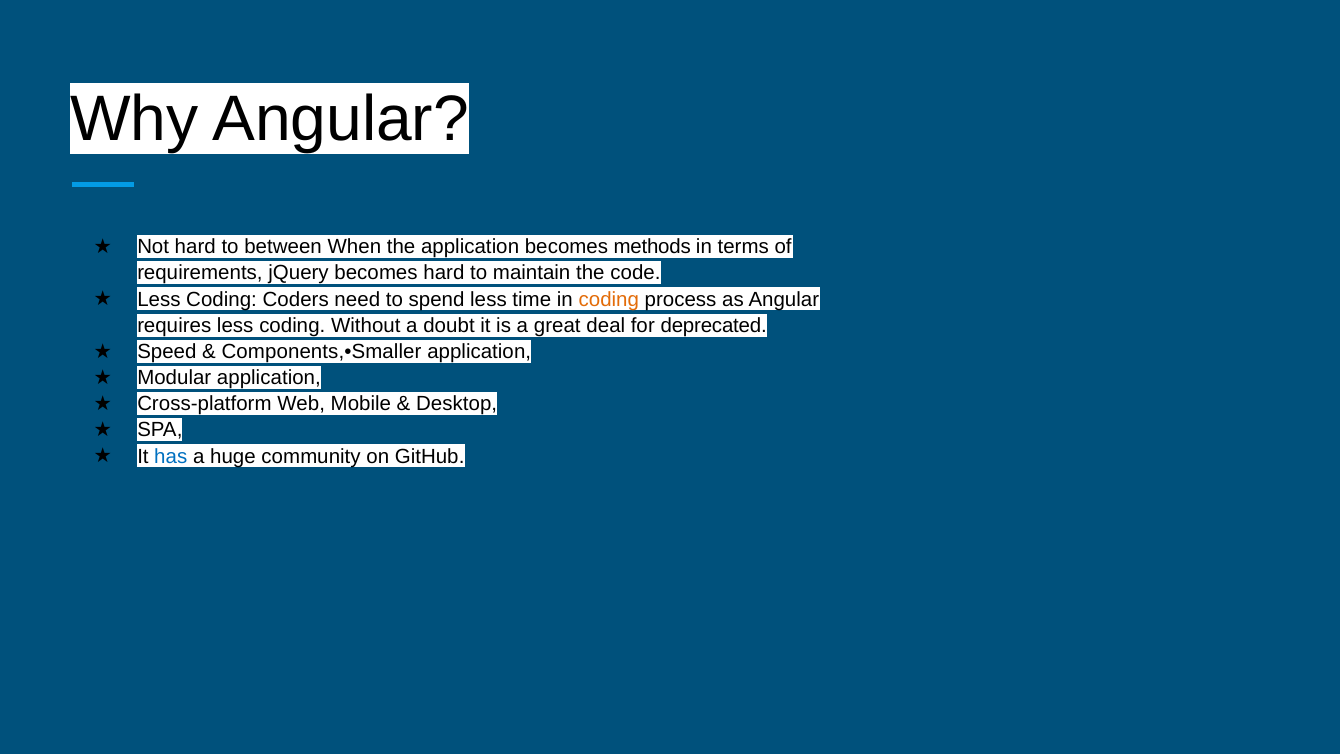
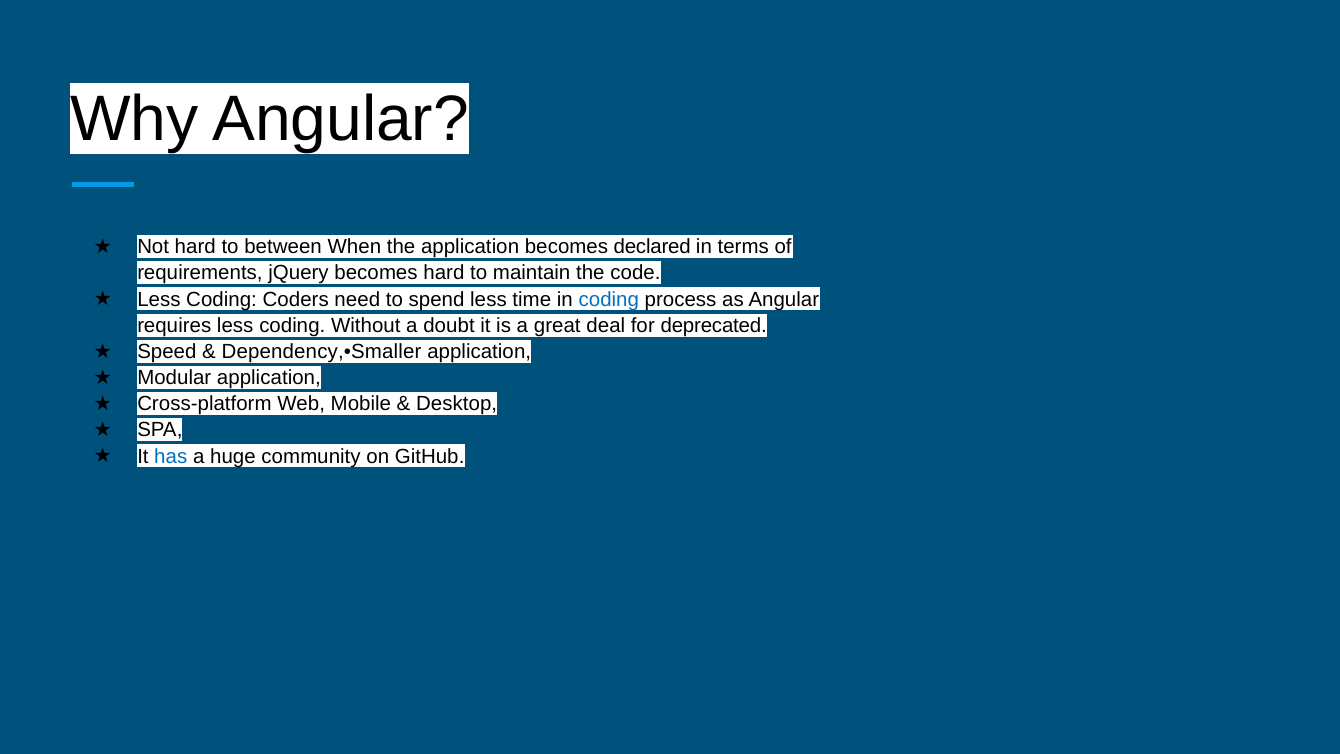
methods: methods -> declared (652, 247)
coding colour: orange -> blue (609, 299)
Components,•Smaller: Components,•Smaller -> Dependency,•Smaller (322, 352)
